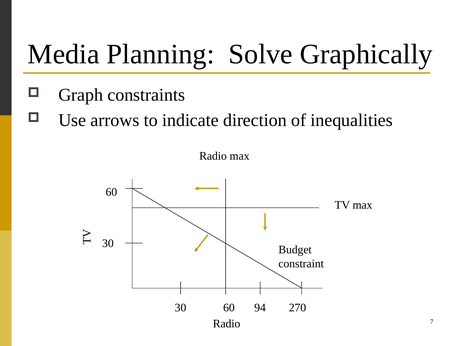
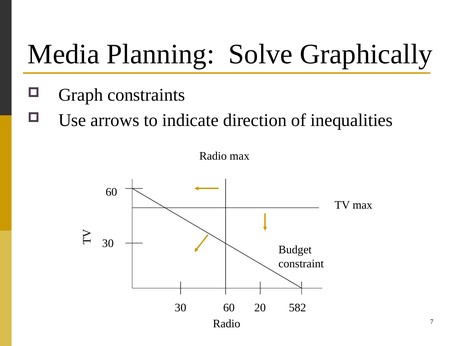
94: 94 -> 20 (260, 307)
270: 270 -> 582 (298, 307)
